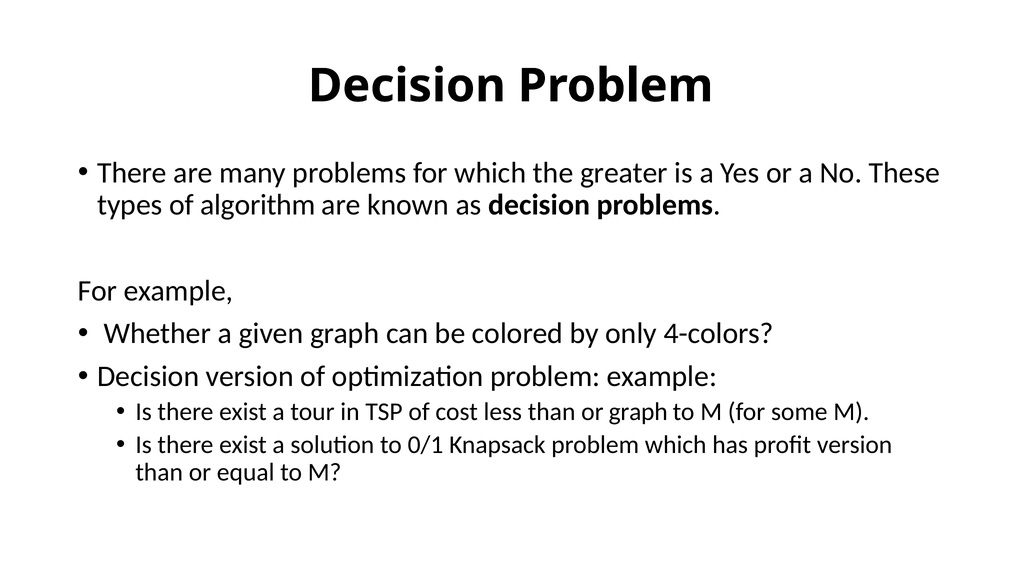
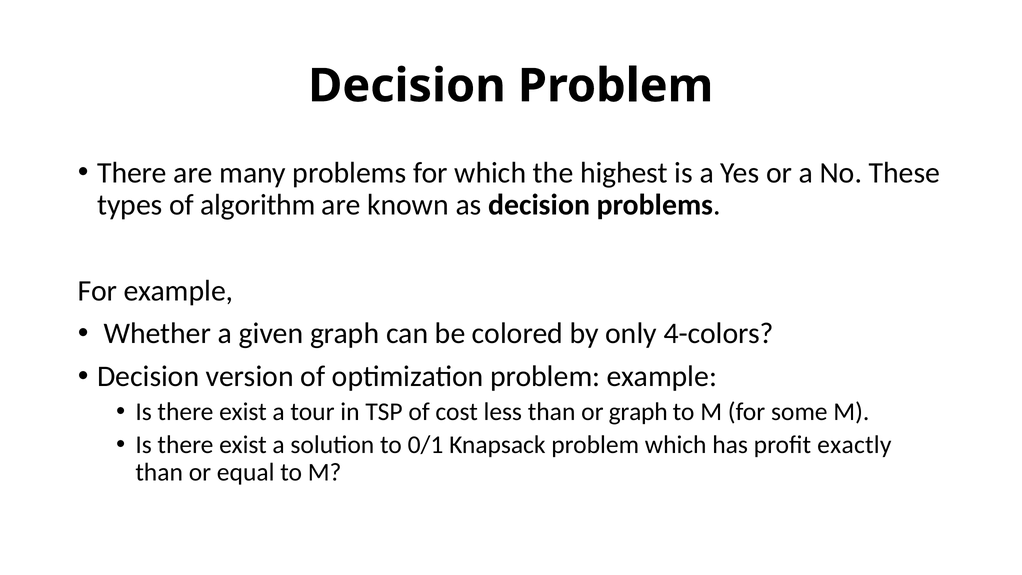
greater: greater -> highest (624, 173)
profit version: version -> exactly (854, 445)
